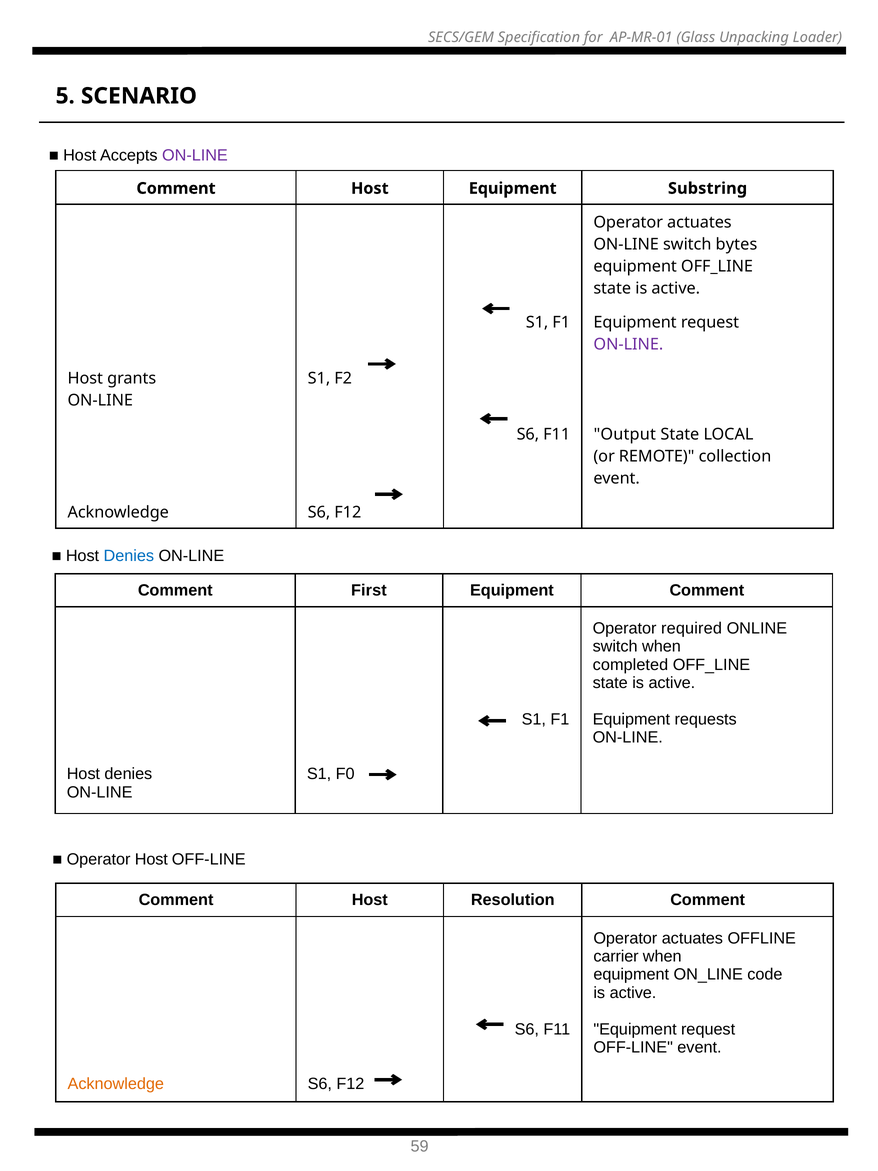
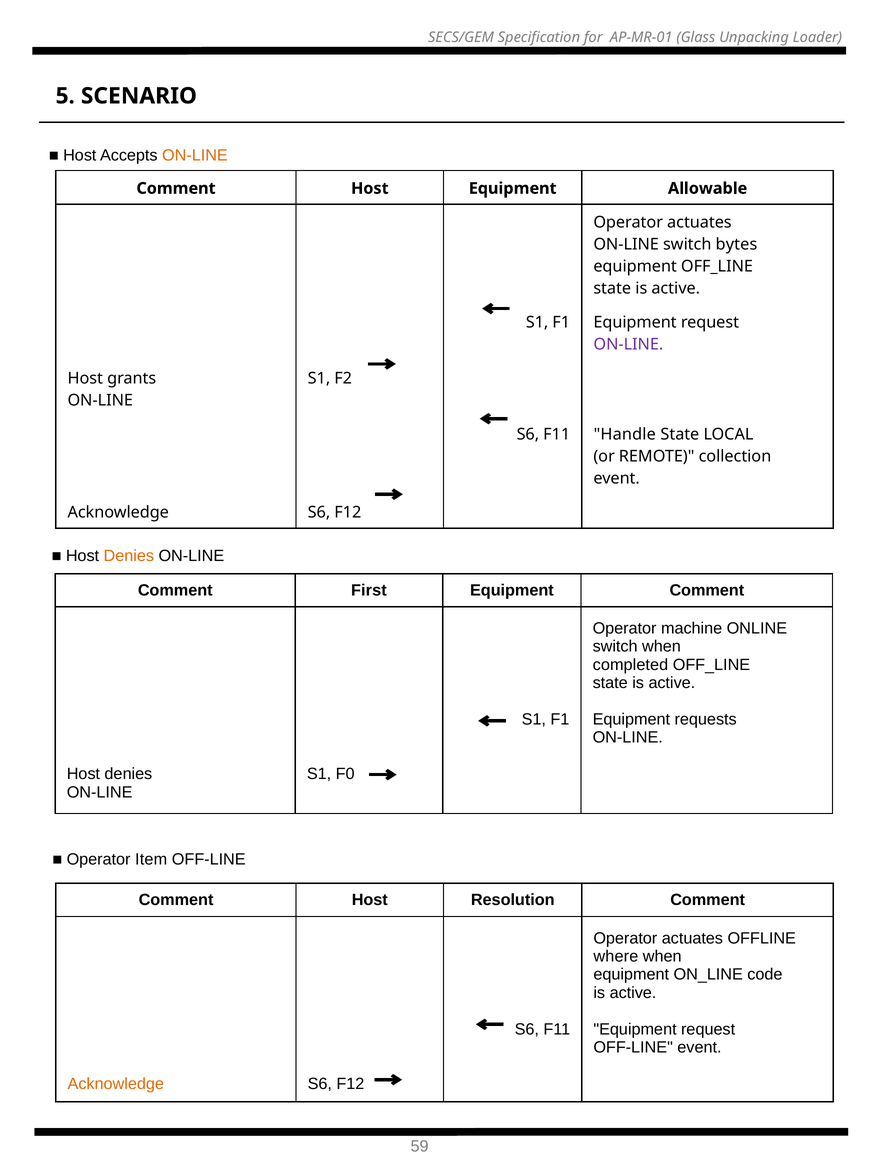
ON-LINE colour: purple -> orange (195, 156)
Substring: Substring -> Allowable (708, 188)
Output: Output -> Handle (625, 434)
Denies colour: blue -> orange (129, 556)
required: required -> machine (692, 628)
Operator Host: Host -> Item (151, 859)
carrier: carrier -> where (616, 956)
